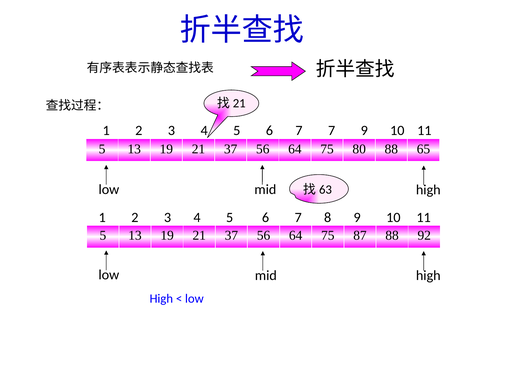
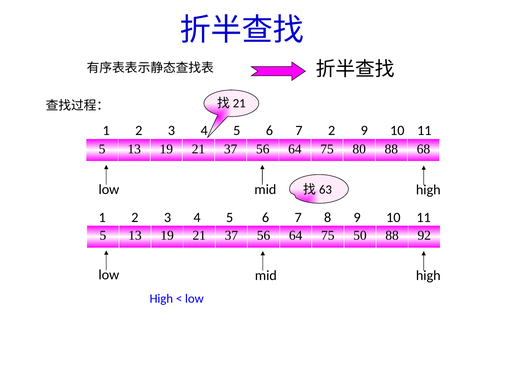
7 7: 7 -> 2 (332, 130)
65: 65 -> 68 (423, 149)
87: 87 -> 50 (360, 236)
